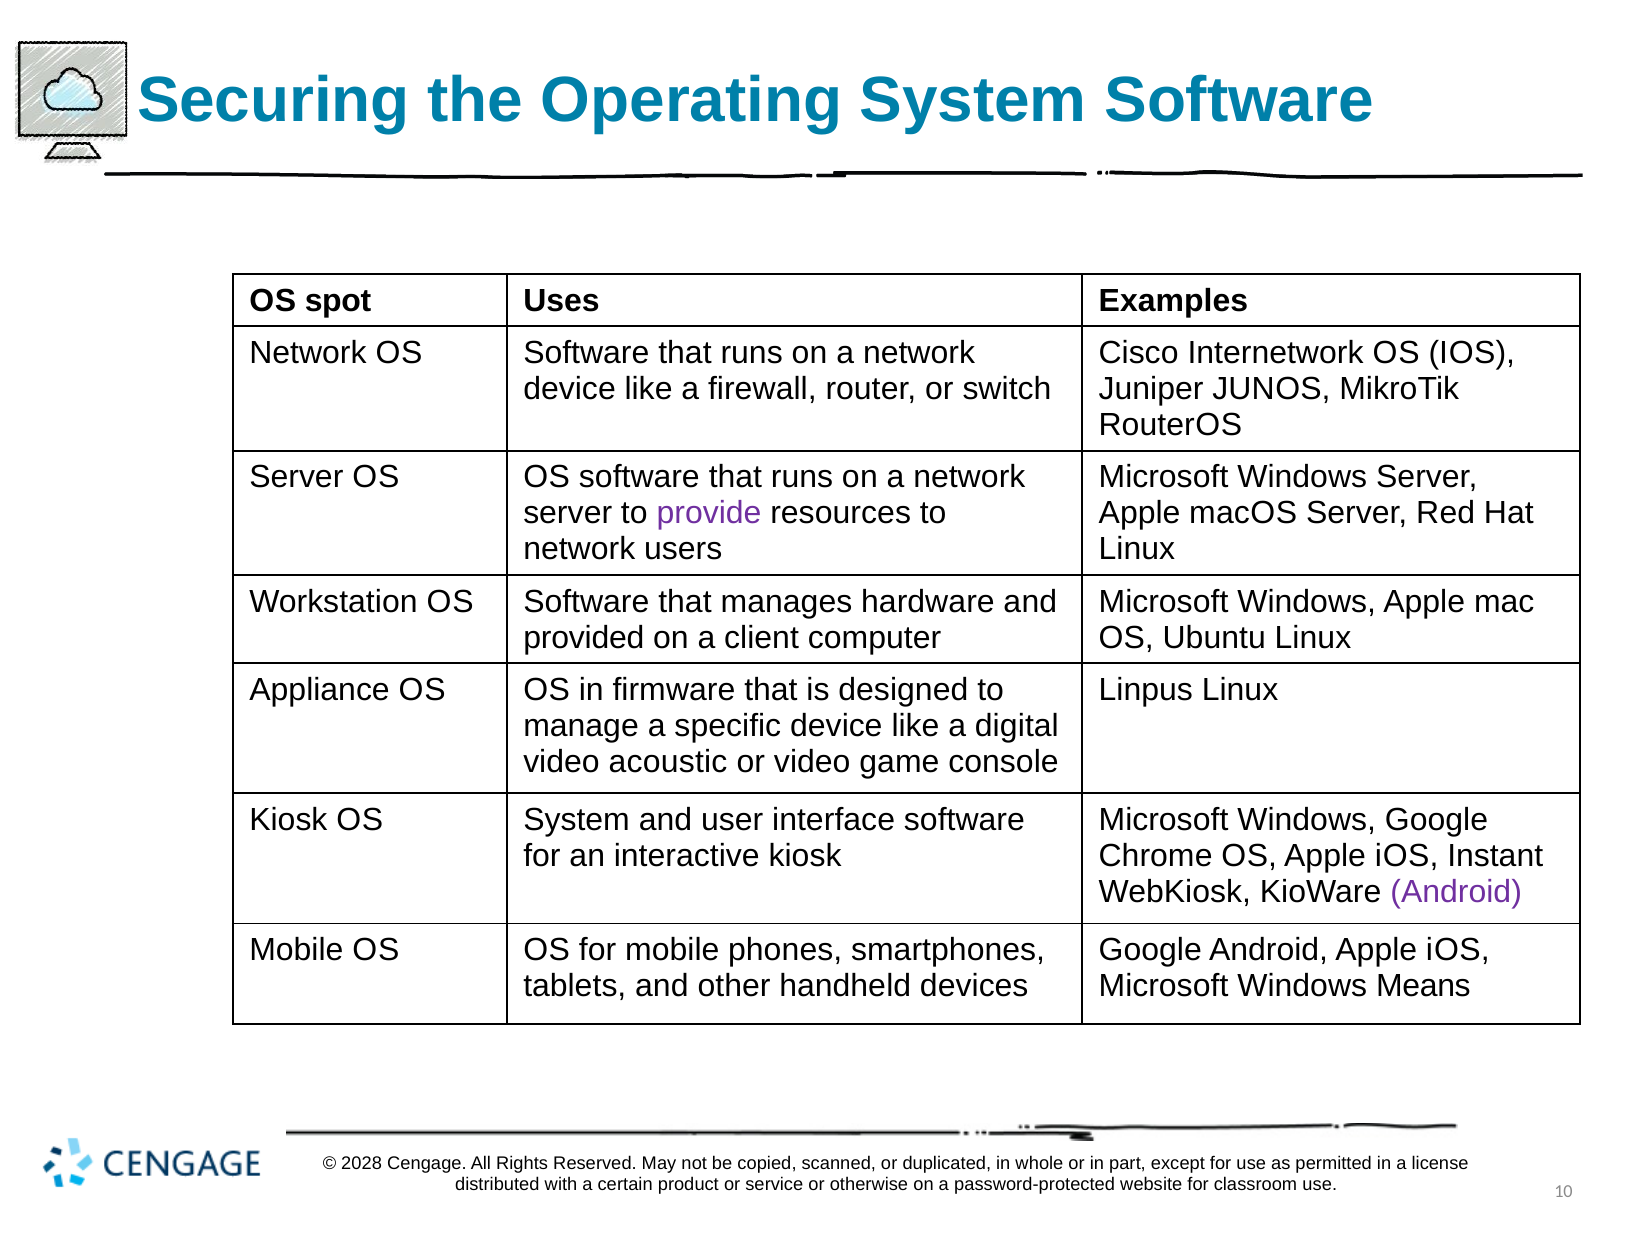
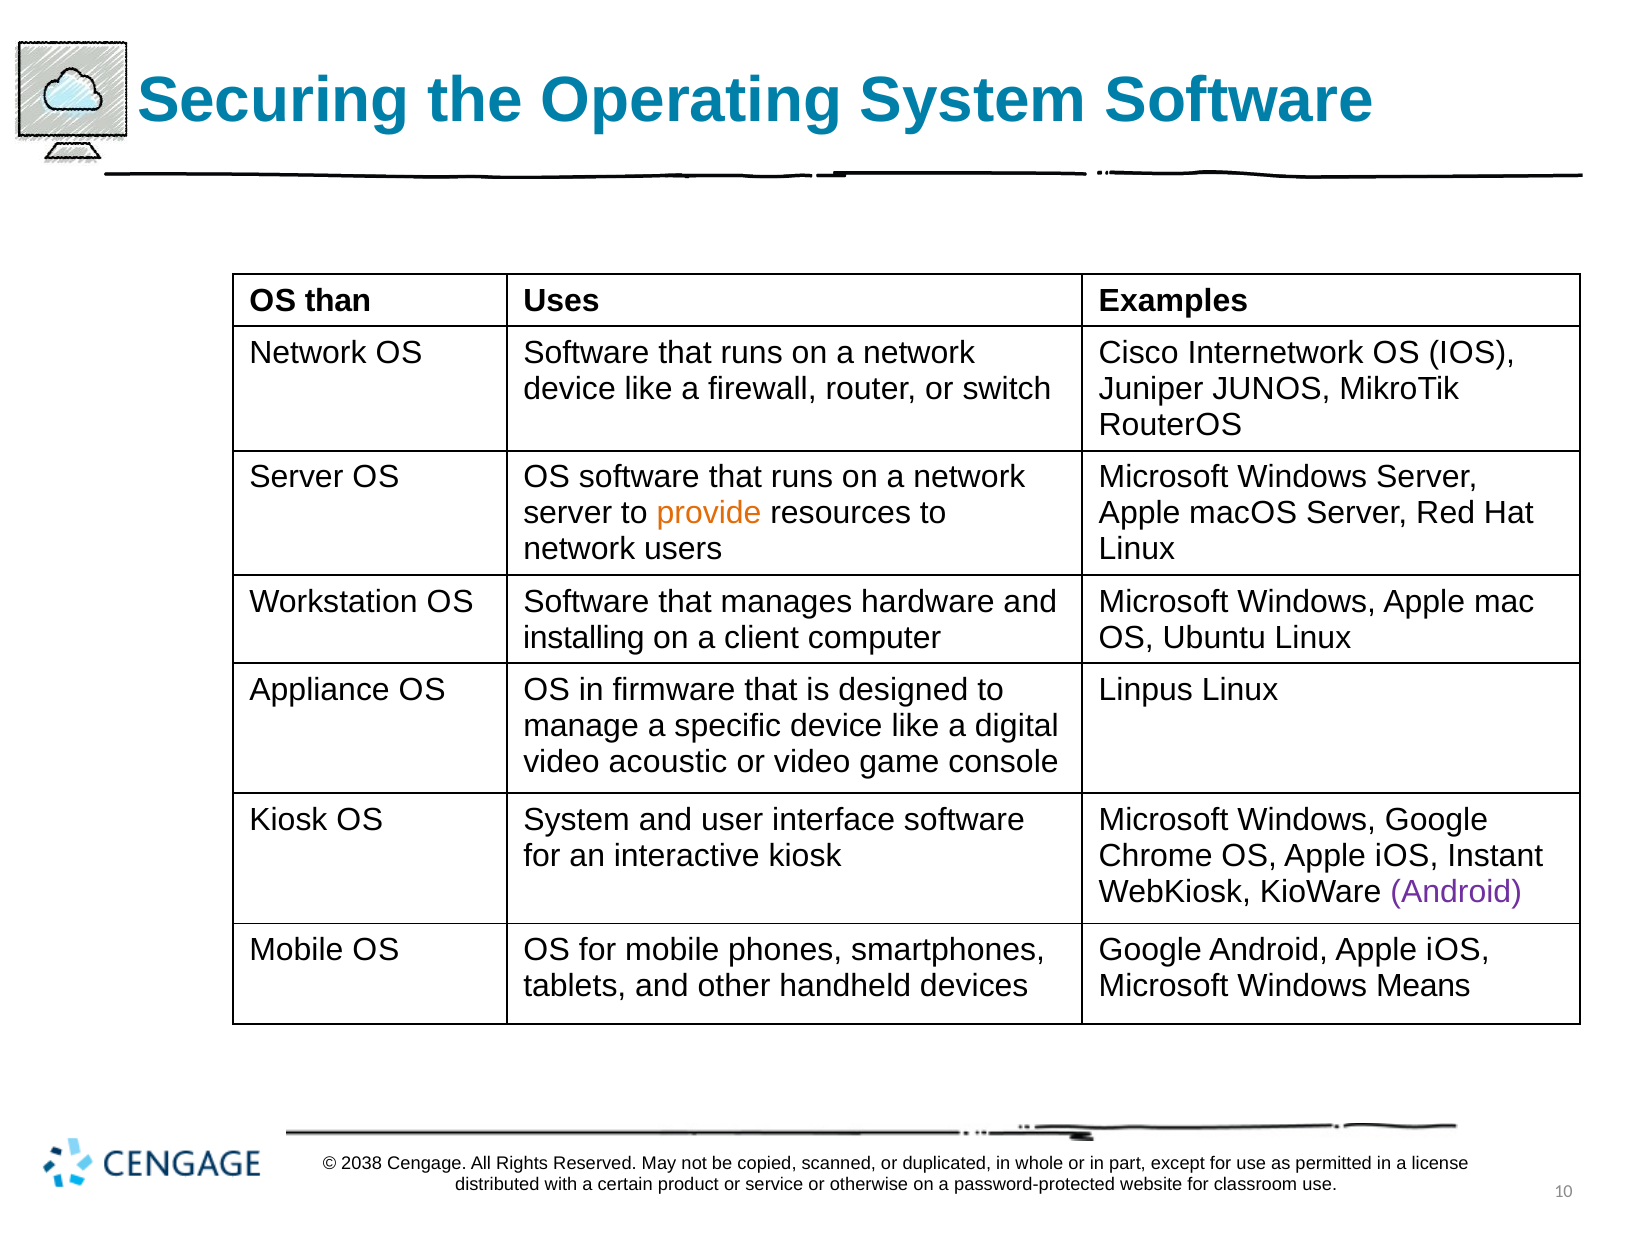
spot: spot -> than (338, 301)
provide colour: purple -> orange (709, 513)
provided: provided -> installing (584, 638)
2028: 2028 -> 2038 (362, 1163)
